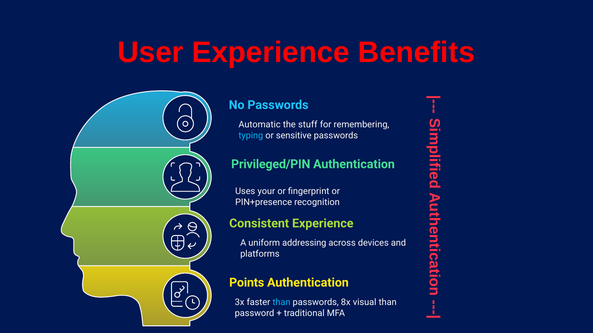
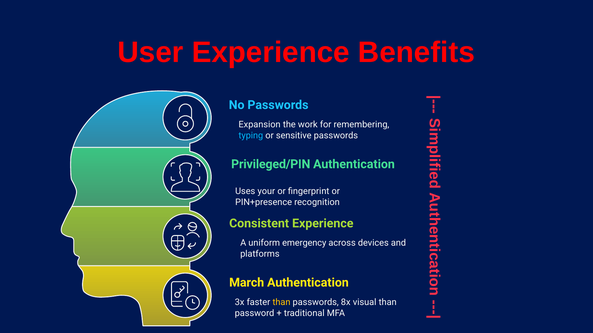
Automatic: Automatic -> Expansion (260, 125)
stuff: stuff -> work (308, 125)
addressing: addressing -> emergency (304, 243)
Points: Points -> March (247, 283)
than colour: light blue -> yellow (281, 303)
